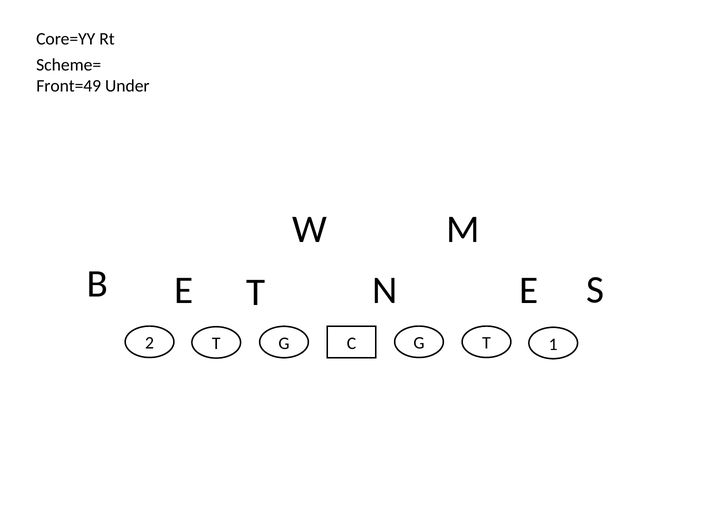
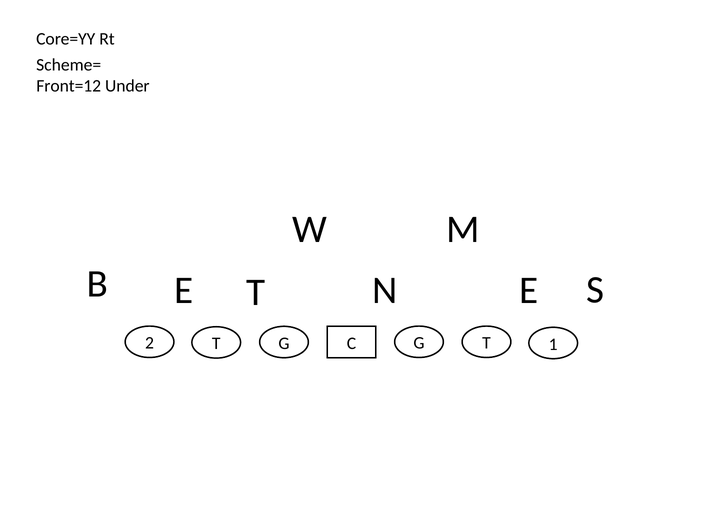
Front=49: Front=49 -> Front=12 (69, 86)
